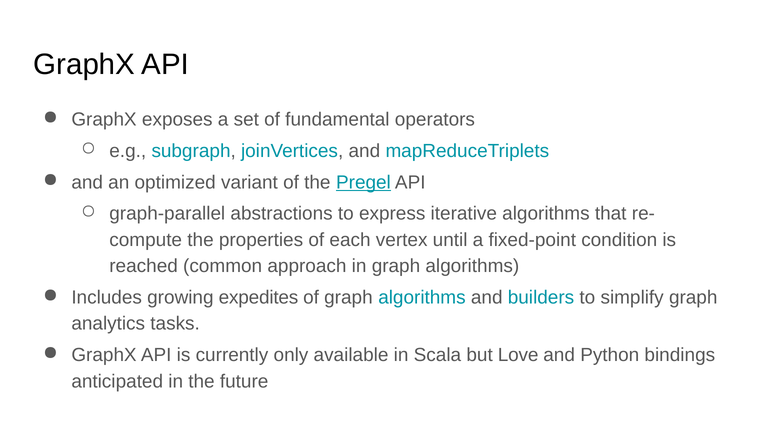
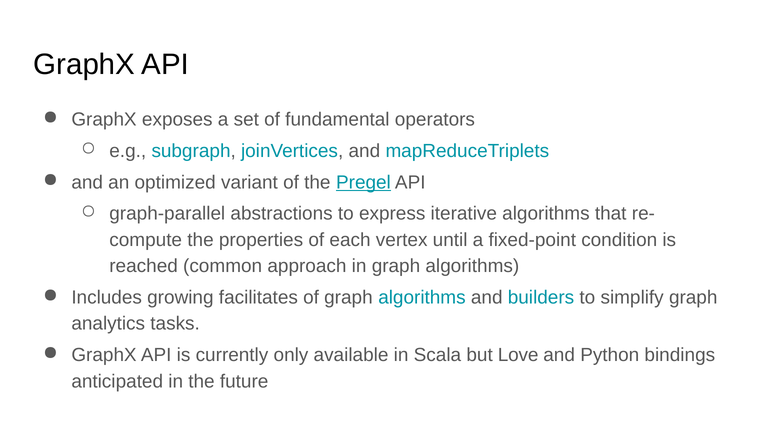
expedites: expedites -> facilitates (258, 297)
